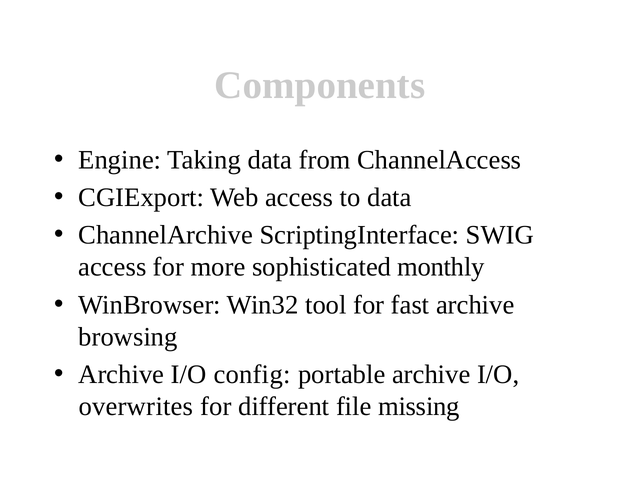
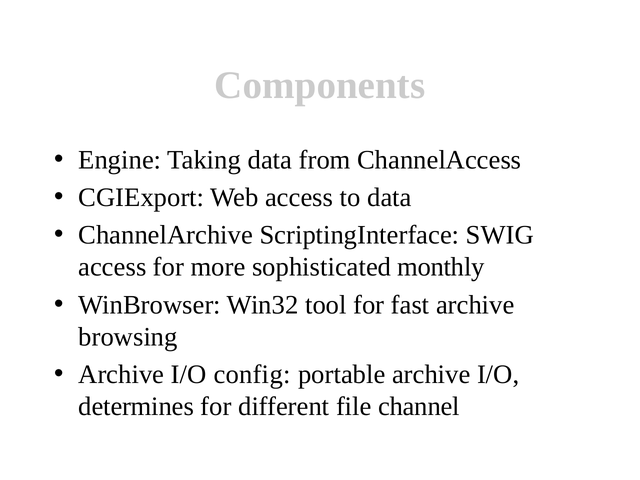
overwrites: overwrites -> determines (136, 406)
missing: missing -> channel (419, 406)
